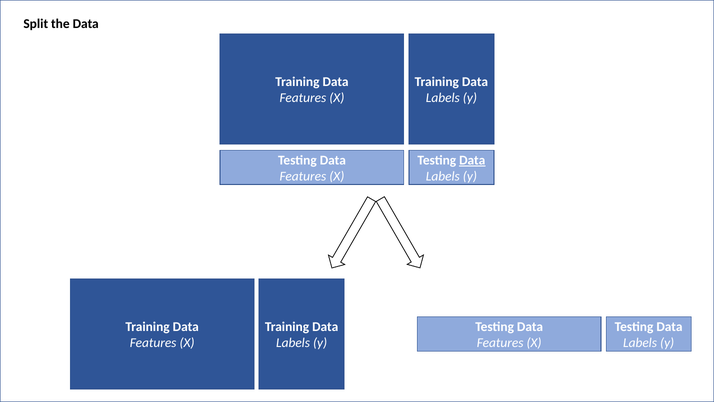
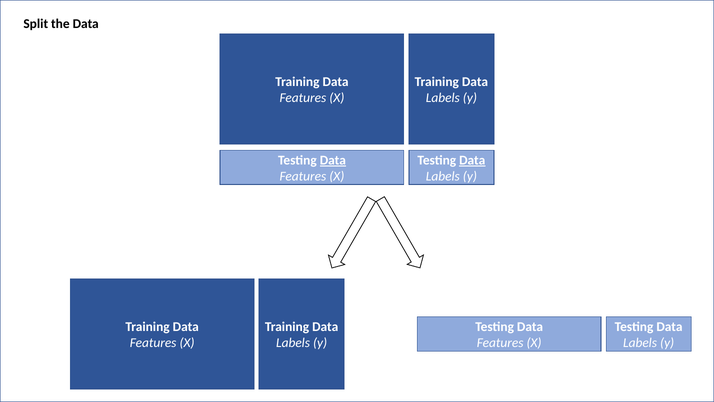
Data underline: none -> present (333, 160)
